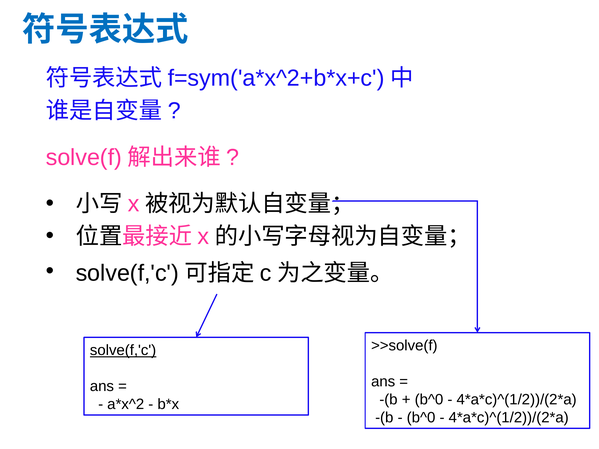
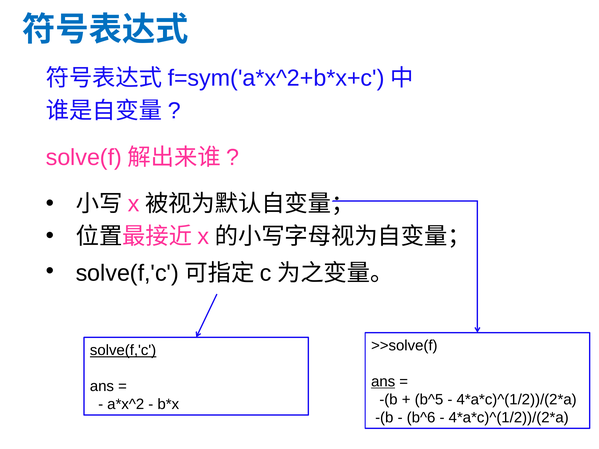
ans underline: none -> present (383, 382)
b^0: b^0 -> b^5 (429, 400)
b^0: b^0 -> b^6 (421, 418)
